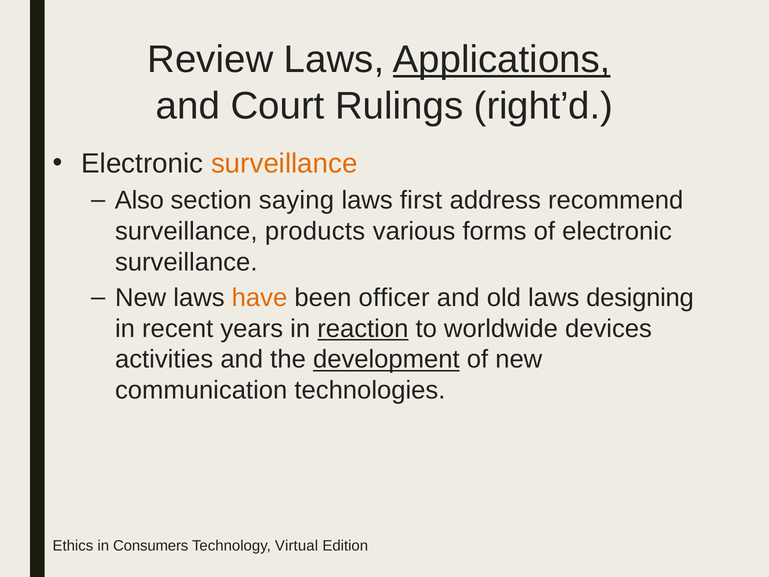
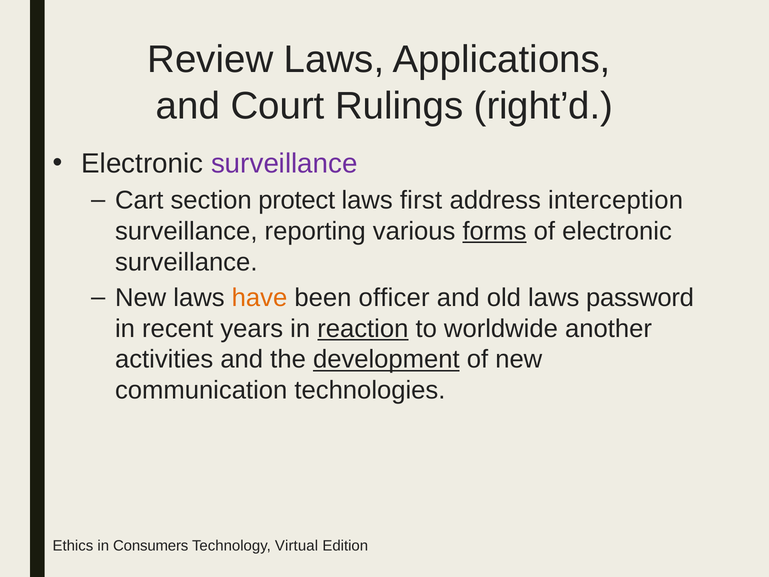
Applications underline: present -> none (502, 60)
surveillance colour: orange -> purple (284, 163)
Also: Also -> Cart (139, 200)
saying: saying -> protect (297, 200)
recommend: recommend -> interception (616, 200)
products: products -> reporting (315, 231)
forms underline: none -> present (495, 231)
designing: designing -> password (640, 298)
devices: devices -> another (608, 329)
